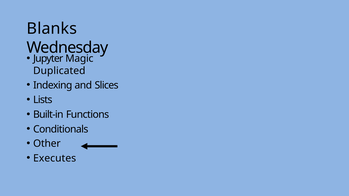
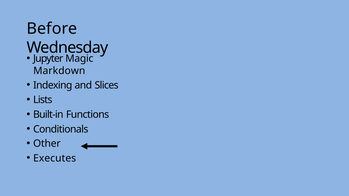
Blanks: Blanks -> Before (52, 29)
Duplicated: Duplicated -> Markdown (59, 71)
